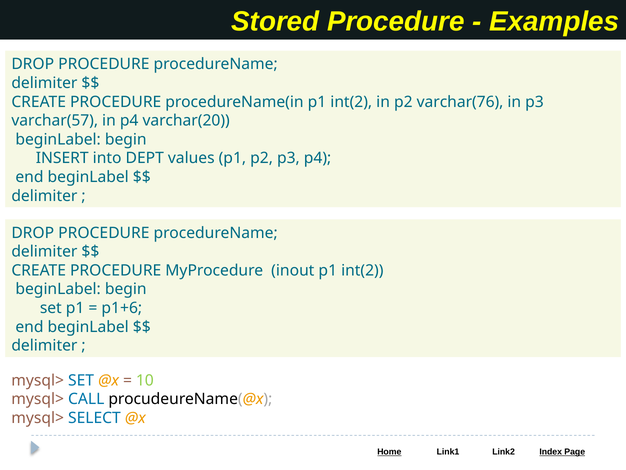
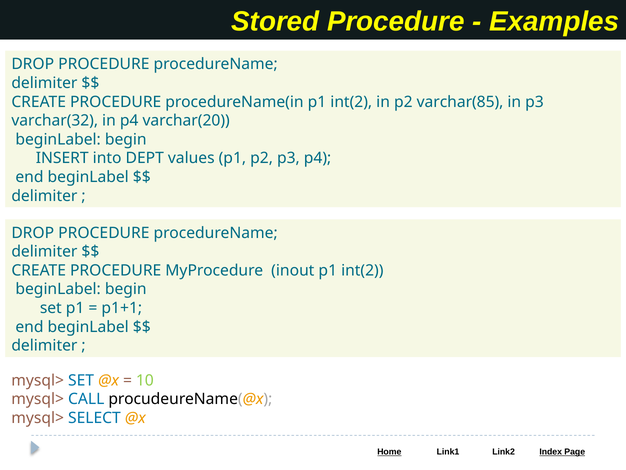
varchar(76: varchar(76 -> varchar(85 (460, 102)
varchar(57: varchar(57 -> varchar(32 (55, 121)
p1+6: p1+6 -> p1+1 (122, 308)
